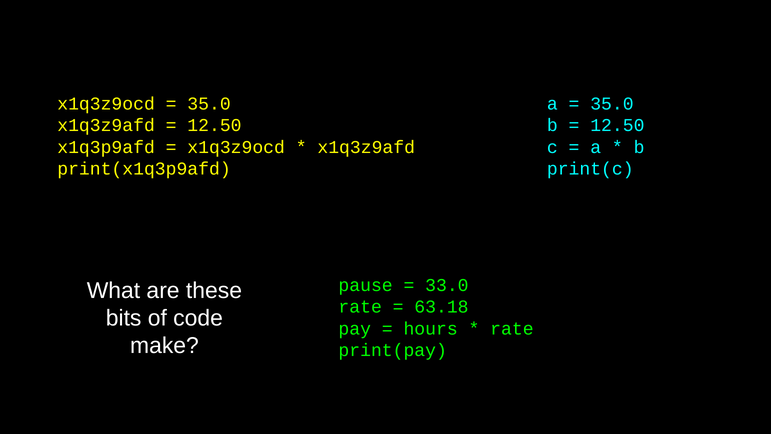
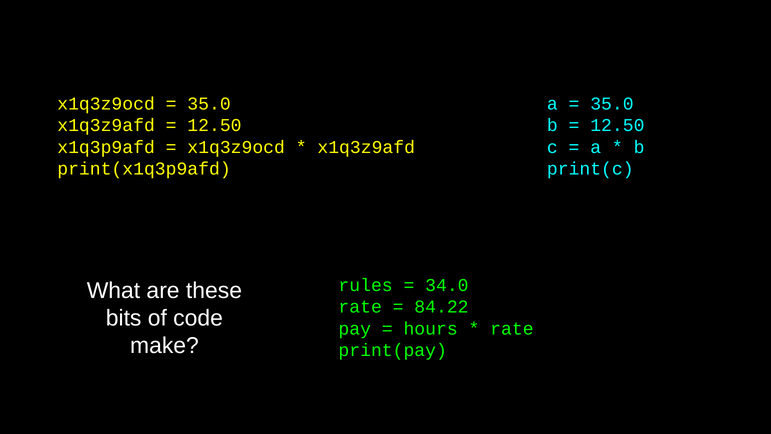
pause: pause -> rules (366, 285)
33.0: 33.0 -> 34.0 (447, 285)
63.18: 63.18 -> 84.22 (441, 307)
